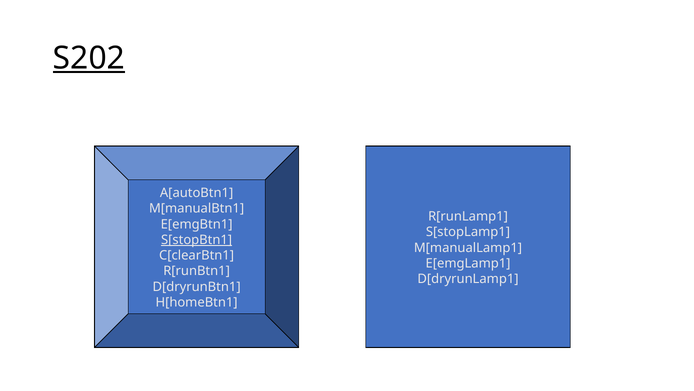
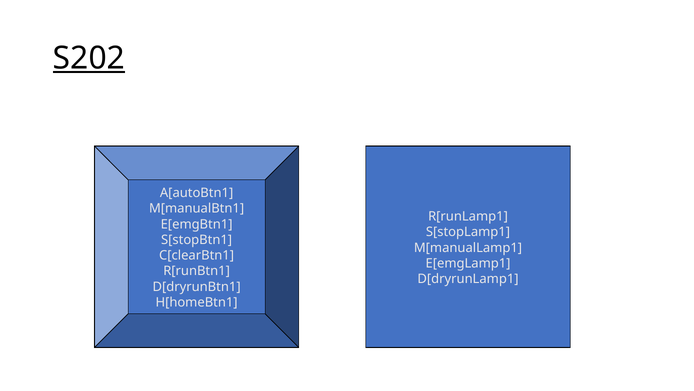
S[stopBtn1 underline: present -> none (197, 239)
